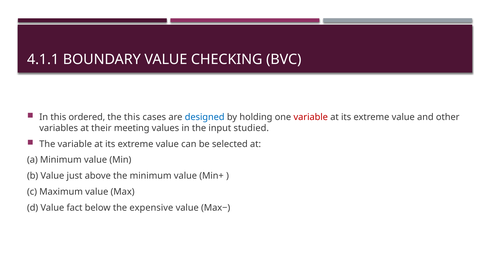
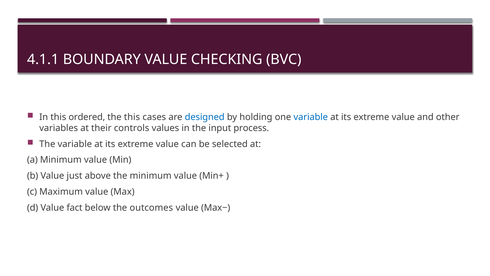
variable colour: red -> blue (311, 117)
meeting: meeting -> controls (132, 128)
studied: studied -> process (251, 128)
expensive: expensive -> outcomes (151, 208)
